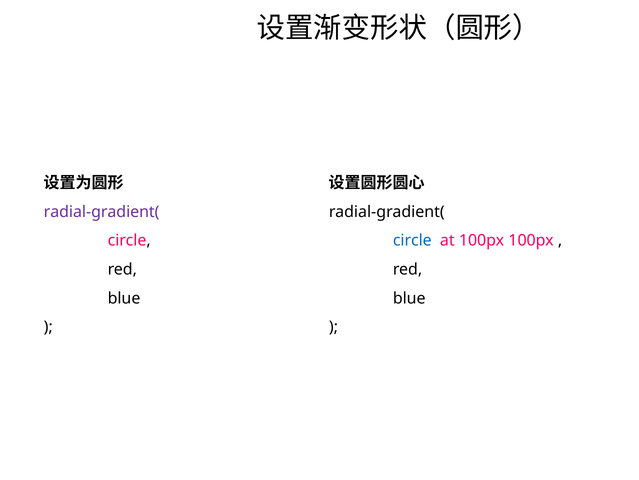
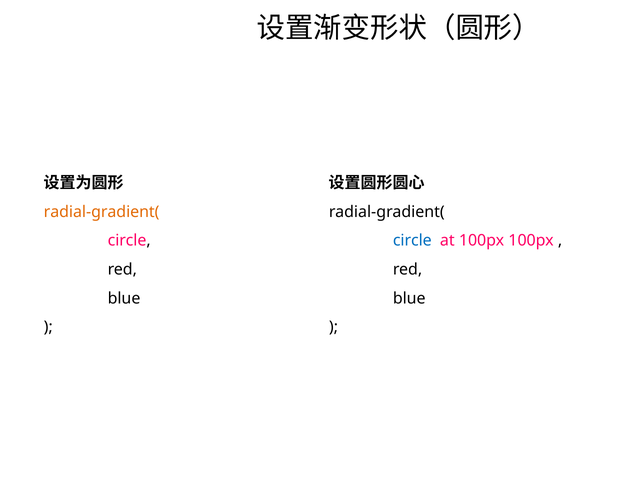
radial-gradient( colour: purple -> orange (102, 212)
